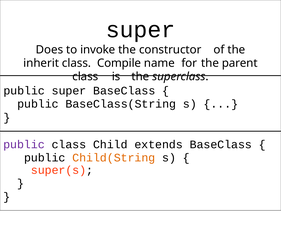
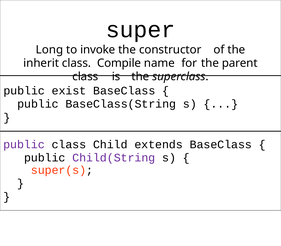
Does: Does -> Long (49, 50)
public super: super -> exist (69, 91)
Child(String colour: orange -> purple (114, 158)
